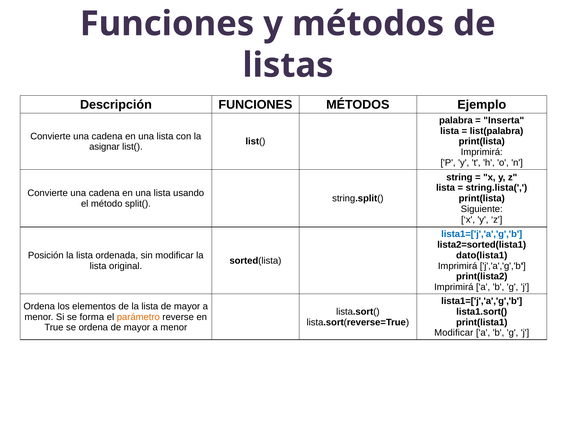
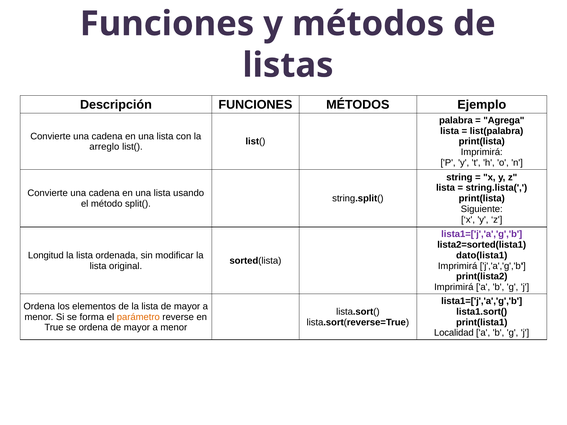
Inserta: Inserta -> Agrega (504, 120)
asignar: asignar -> arreglo (104, 147)
lista1=['j','a','g','b colour: blue -> purple (482, 234)
Posición: Posición -> Longitud (46, 255)
Modificar: Modificar -> Localidad (454, 333)
